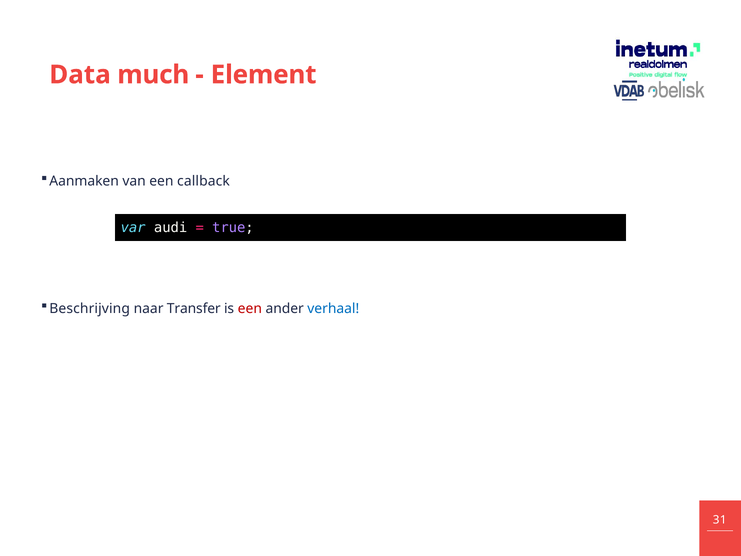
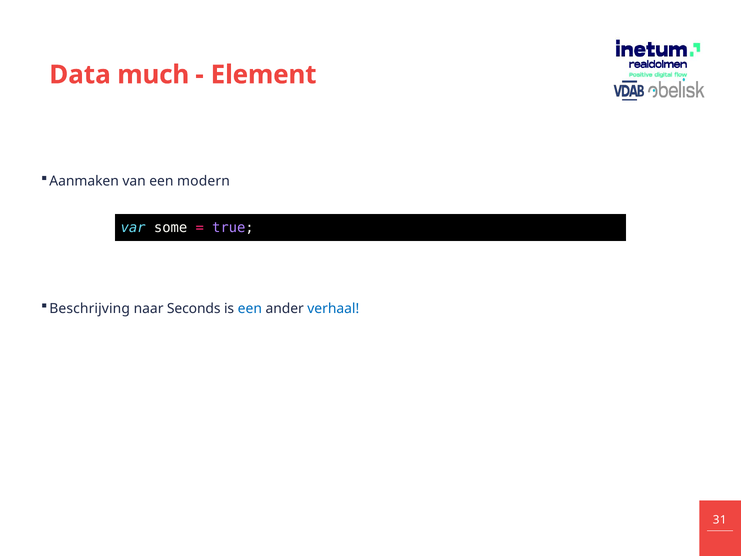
callback: callback -> modern (203, 181)
audi: audi -> some (171, 227)
Transfer: Transfer -> Seconds (194, 308)
een colour: red -> blue (250, 308)
